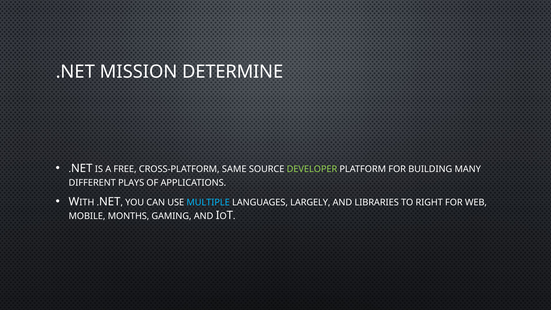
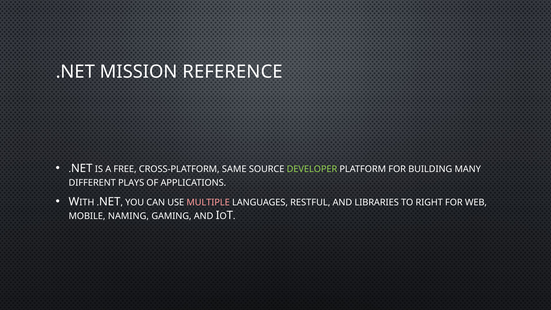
DETERMINE: DETERMINE -> REFERENCE (233, 72)
MULTIPLE colour: light blue -> pink (208, 202)
LARGELY: LARGELY -> RESTFUL (310, 202)
MONTHS: MONTHS -> NAMING (128, 216)
